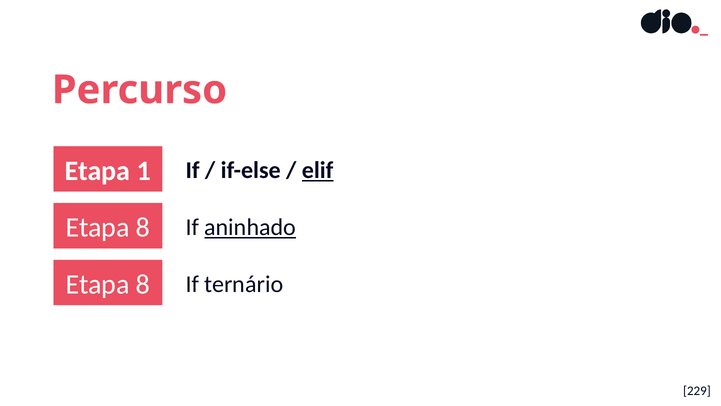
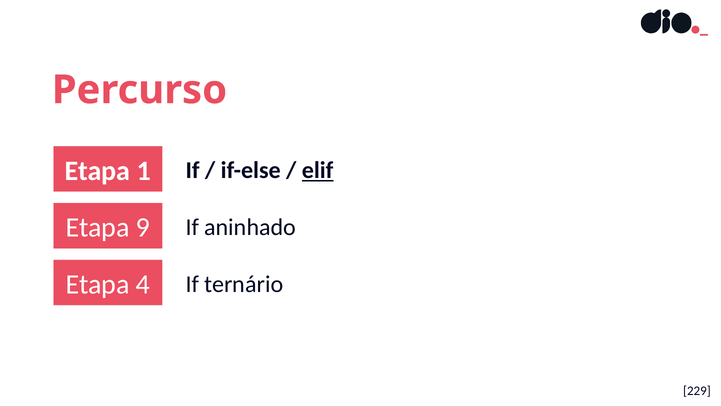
8: 8 -> 9 (143, 227)
aninhado underline: present -> none (250, 227)
8: 8 -> 4 (143, 284)
